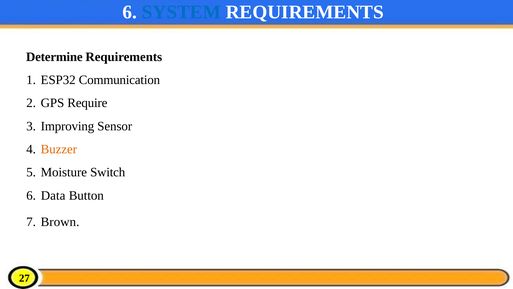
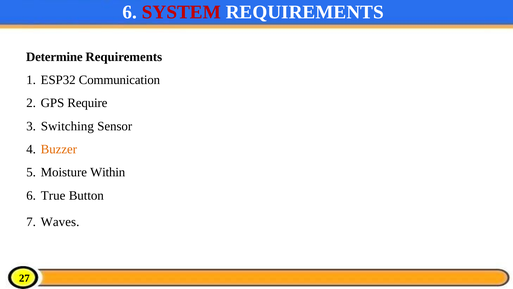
SYSTEM colour: blue -> red (181, 12)
Improving: Improving -> Switching (67, 126)
Switch: Switch -> Within (108, 172)
Data: Data -> True (53, 195)
Brown: Brown -> Waves (60, 221)
